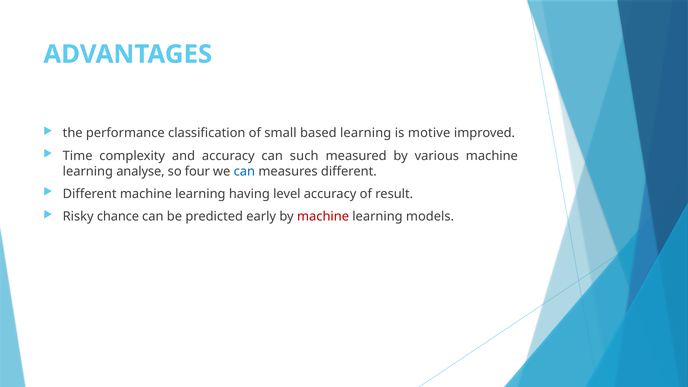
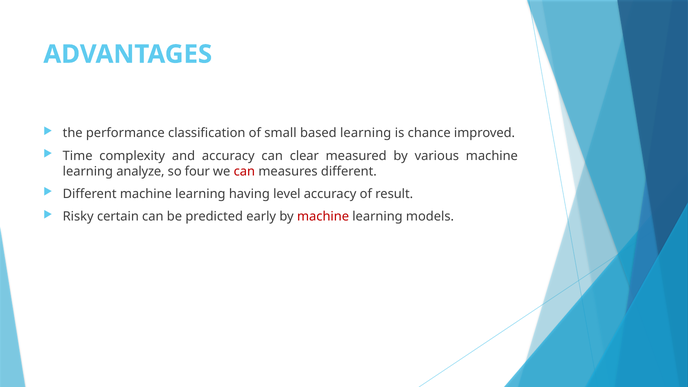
motive: motive -> chance (429, 133)
such: such -> clear (304, 156)
analyse: analyse -> analyze (140, 171)
can colour: blue -> red (244, 171)
chance: chance -> certain (118, 217)
